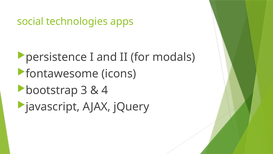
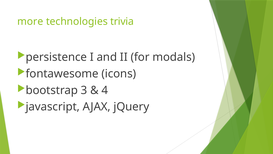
social: social -> more (30, 22)
apps: apps -> trivia (122, 22)
